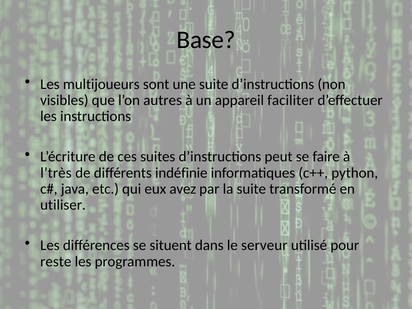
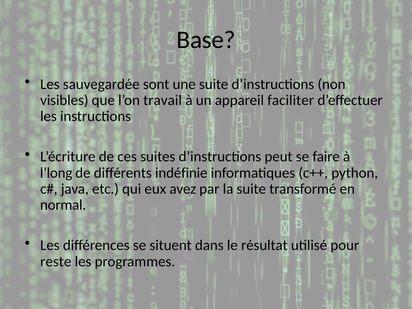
multijoueurs: multijoueurs -> sauvegardée (101, 84)
autres: autres -> travail (163, 100)
l’très: l’très -> l’long (56, 173)
utiliser: utiliser -> normal (63, 205)
serveur: serveur -> résultat (264, 245)
